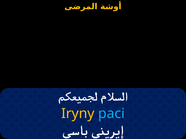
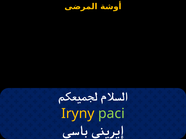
paci colour: light blue -> light green (111, 114)
